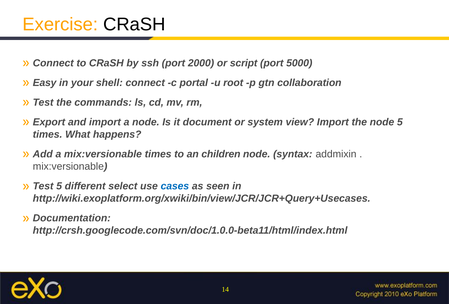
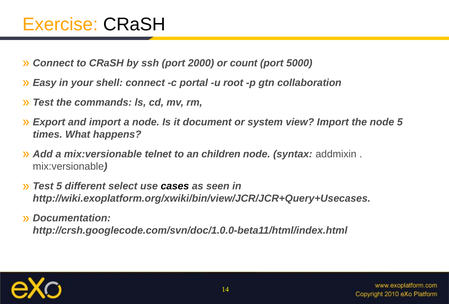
script: script -> count (244, 63)
mix:versionable times: times -> telnet (158, 154)
cases colour: blue -> black (175, 186)
